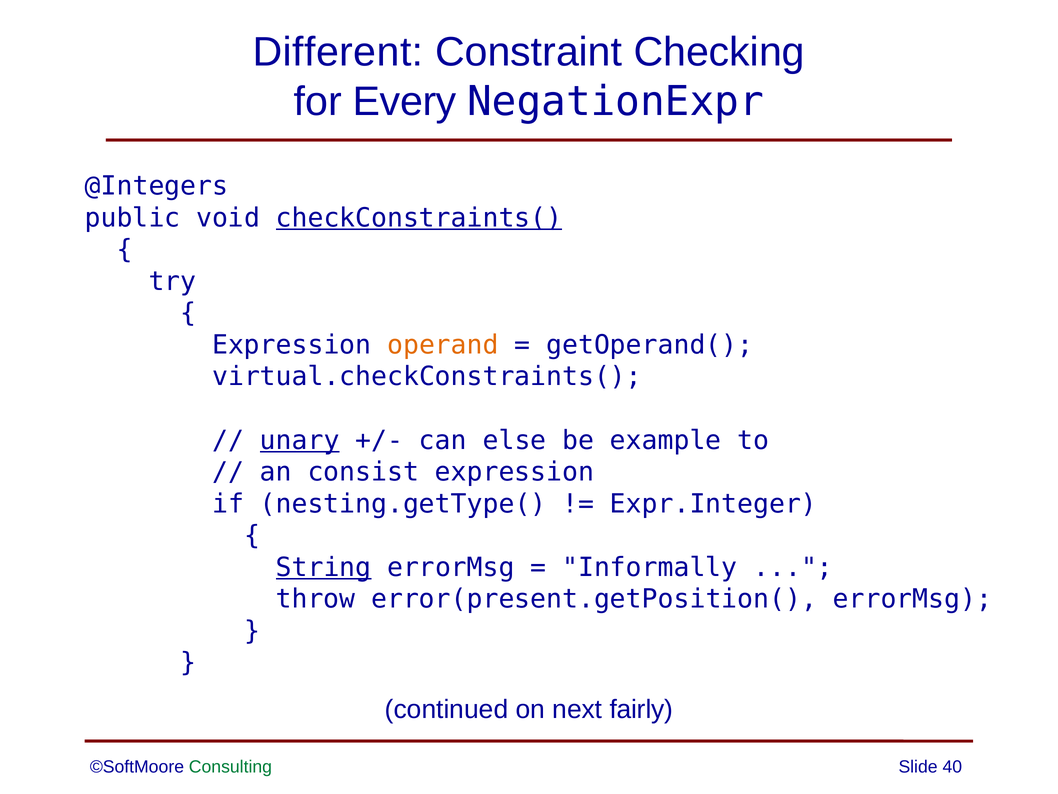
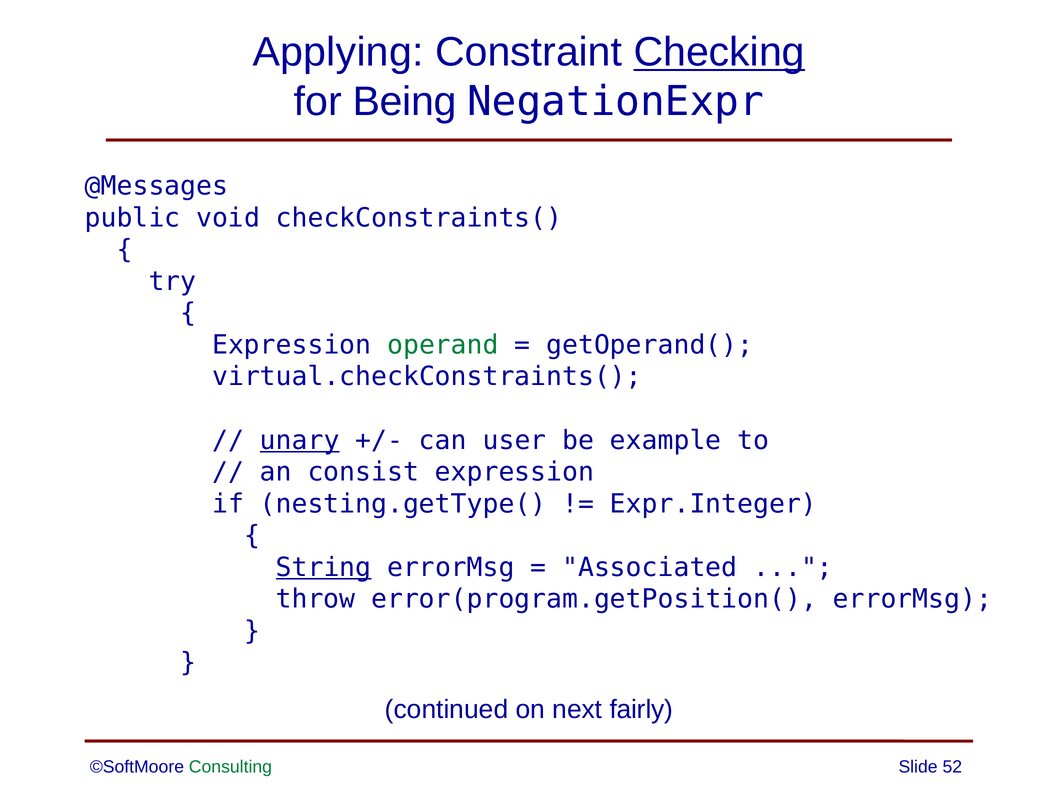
Different: Different -> Applying (338, 52)
Checking underline: none -> present (719, 52)
Every: Every -> Being (405, 102)
@Integers: @Integers -> @Messages (156, 186)
checkConstraints( underline: present -> none (419, 218)
operand colour: orange -> green (443, 345)
else: else -> user (515, 440)
Informally: Informally -> Associated (650, 567)
error(present.getPosition(: error(present.getPosition( -> error(program.getPosition( (594, 599)
40: 40 -> 52 (952, 767)
